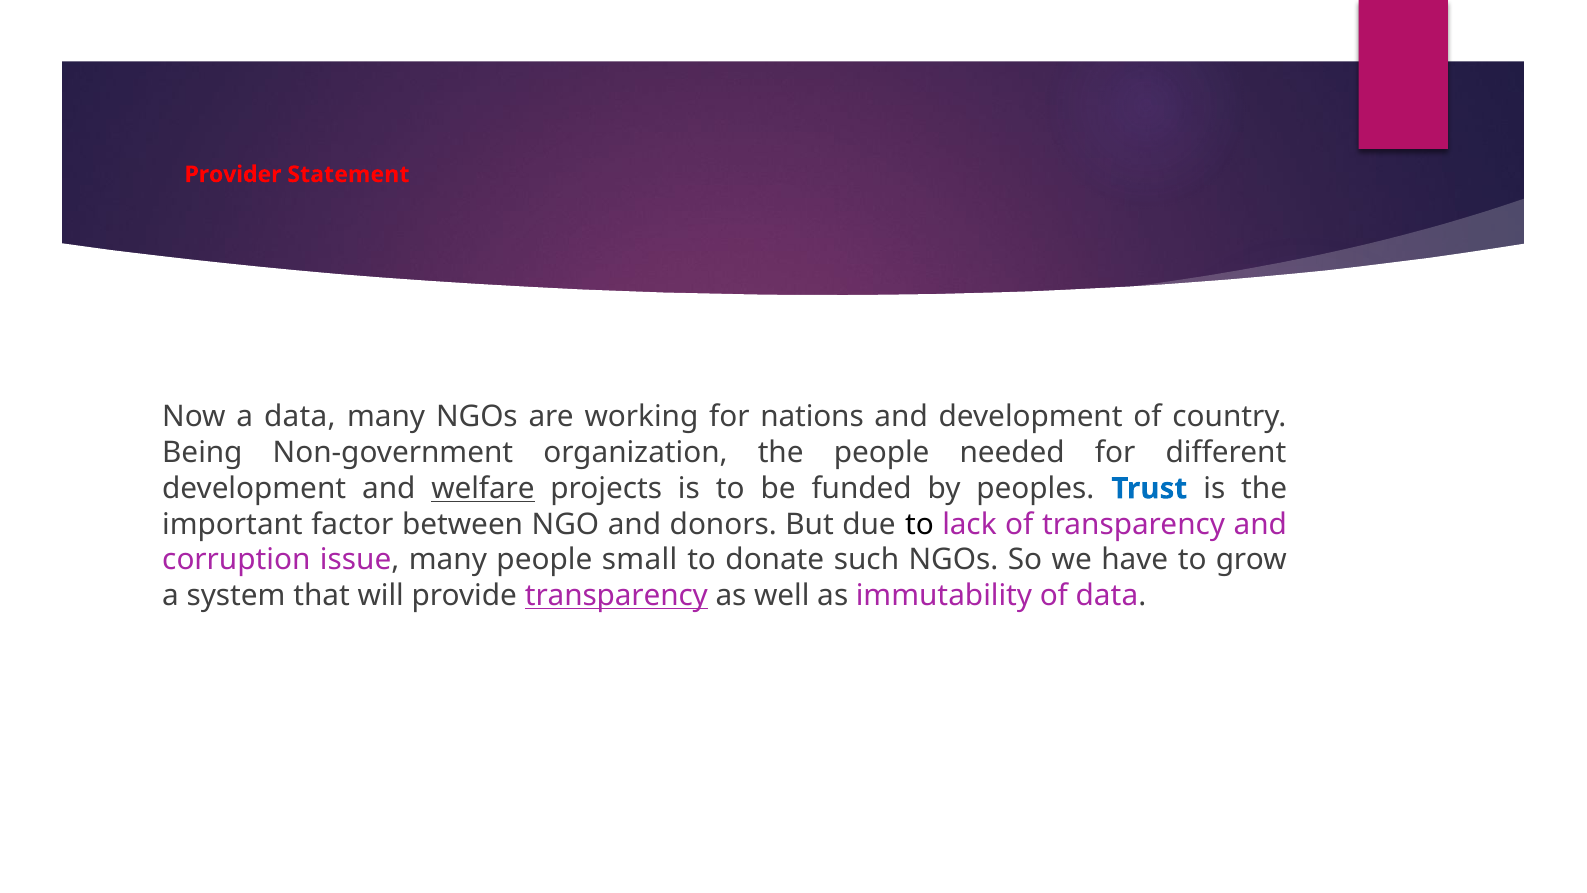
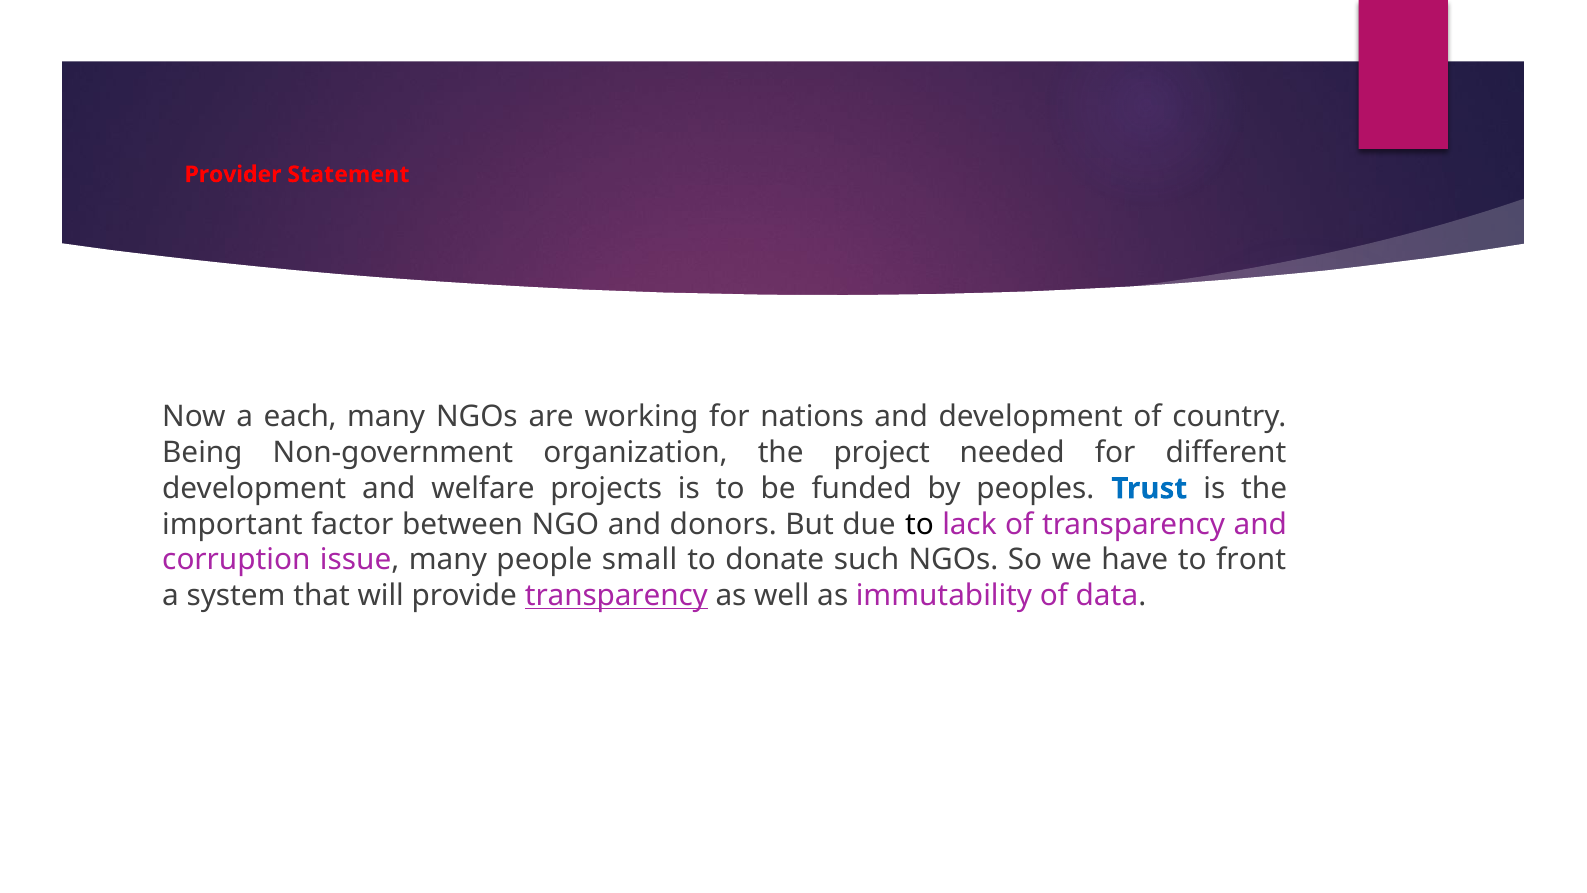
a data: data -> each (300, 417)
the people: people -> project (882, 453)
welfare underline: present -> none (483, 488)
grow: grow -> front (1251, 560)
